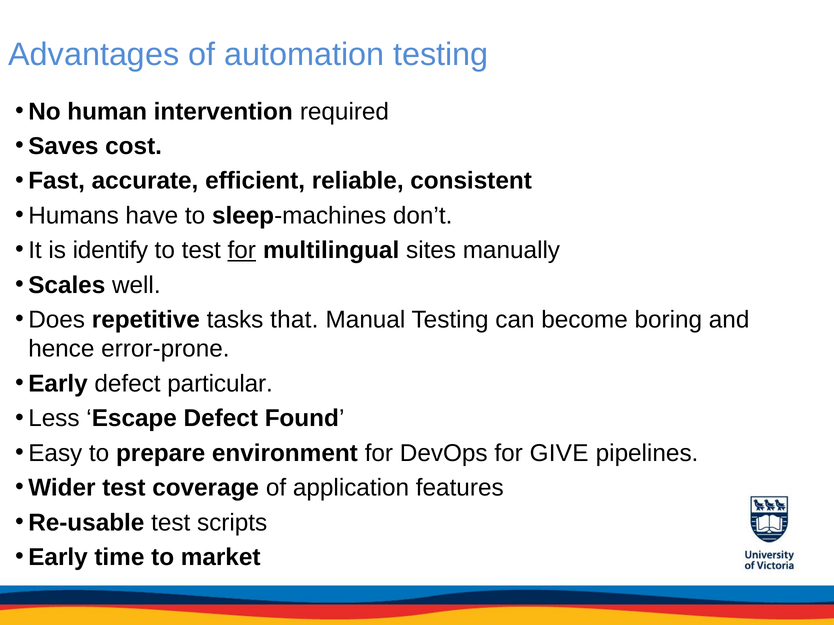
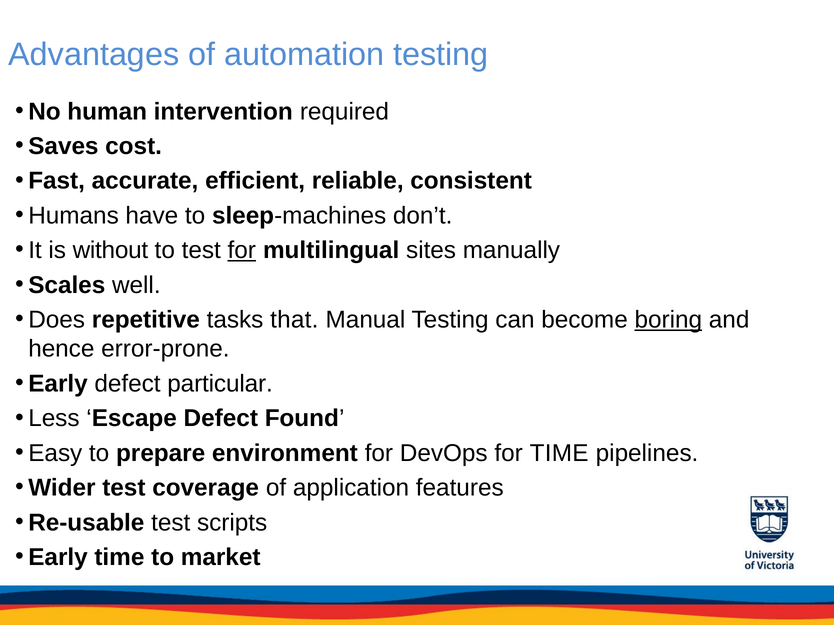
identify: identify -> without (110, 251)
boring underline: none -> present (668, 320)
for GIVE: GIVE -> TIME (559, 453)
